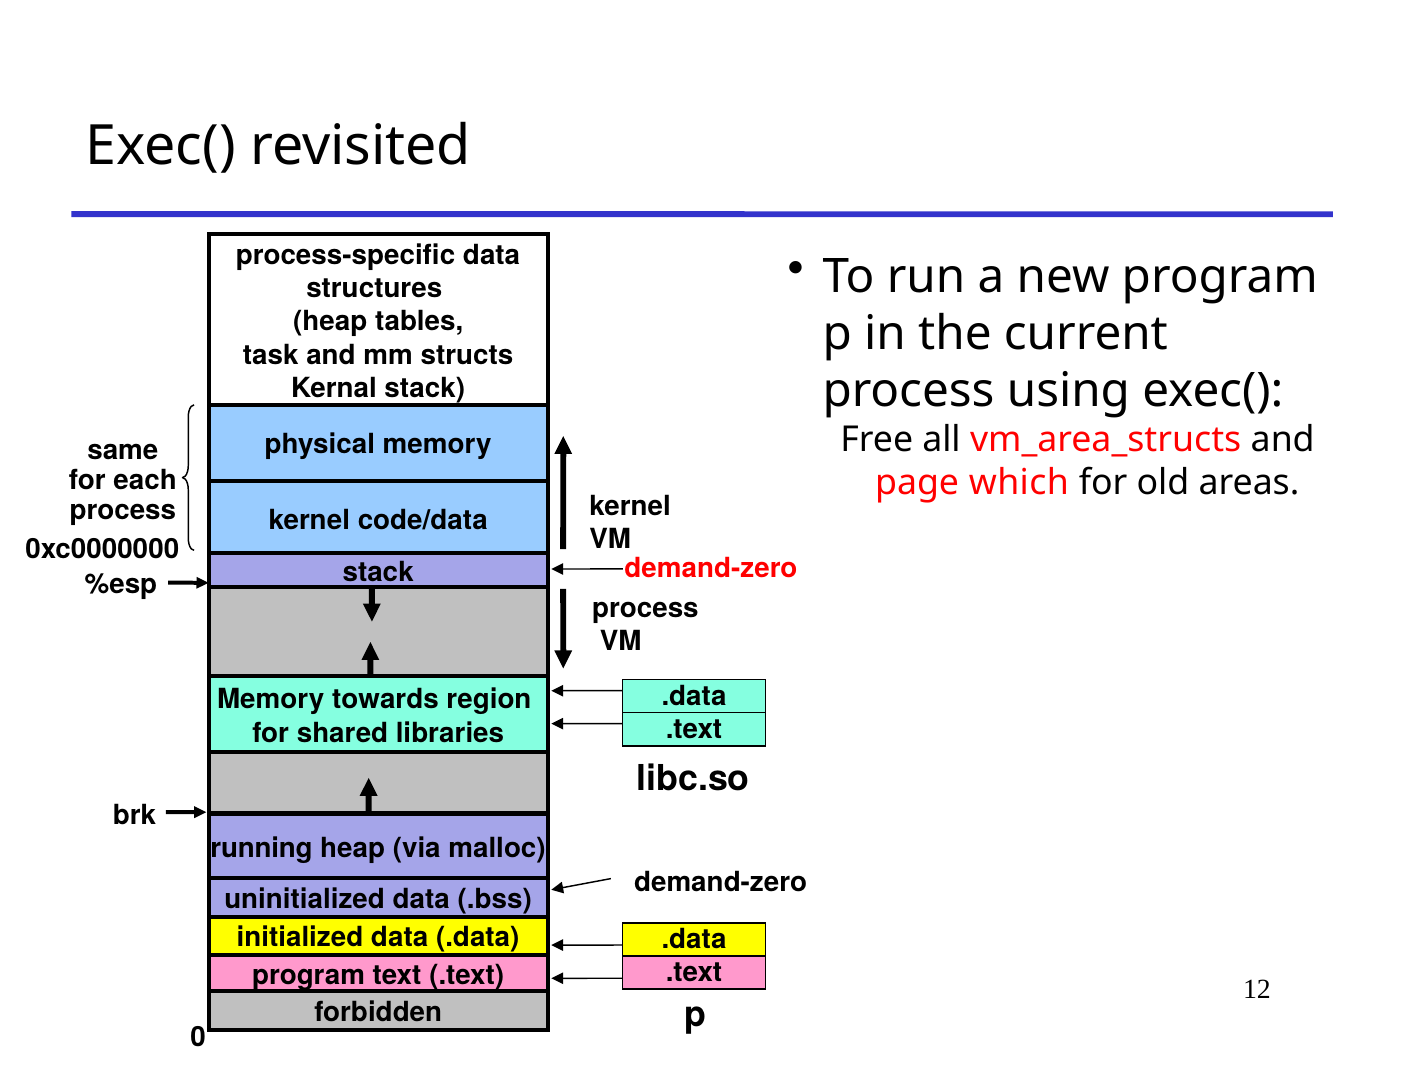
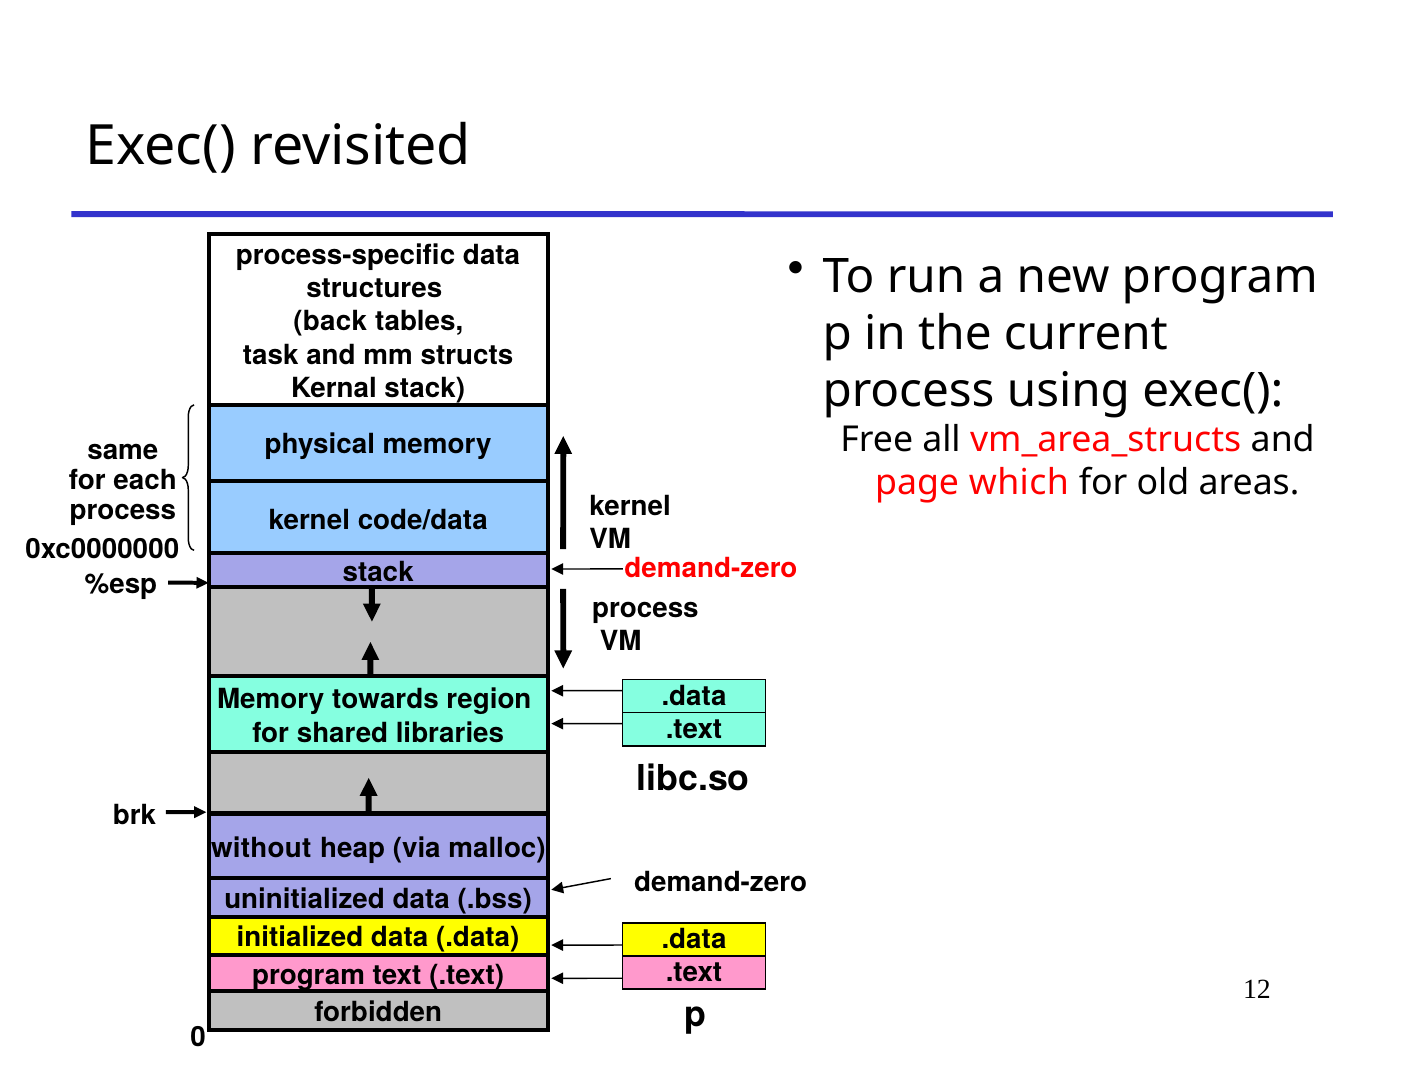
heap: heap -> back (330, 322)
running: running -> without (261, 849)
